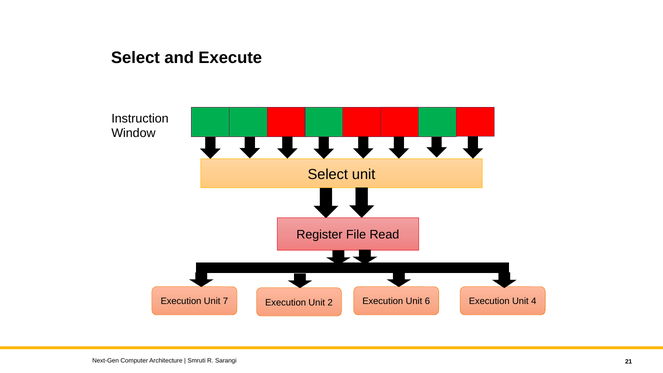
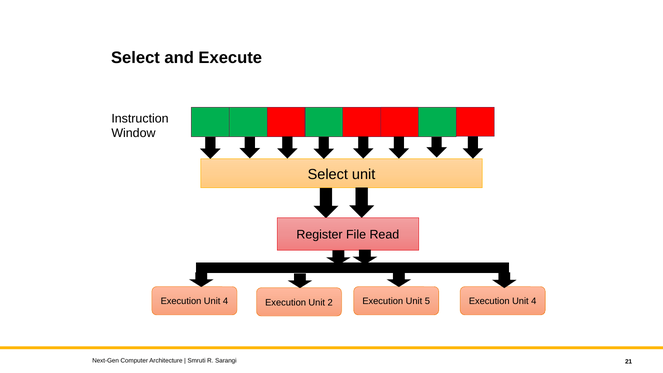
7: 7 -> 4 (226, 301)
6: 6 -> 5 (427, 301)
